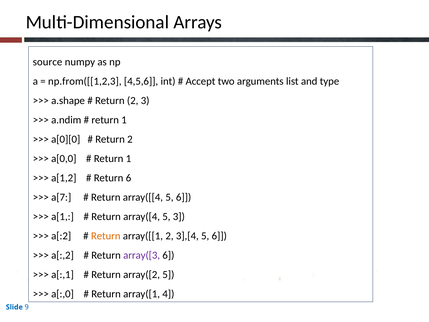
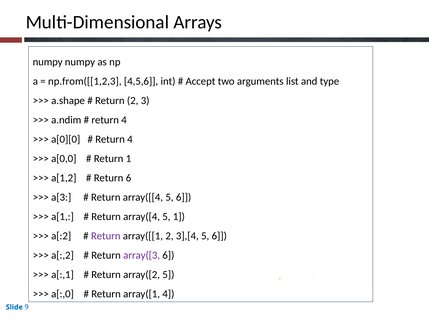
source: source -> numpy (48, 62)
1: 1 -> 4 (124, 120)
2: 2 -> 4 (130, 139)
a[7: a[7 -> a[3 (61, 197)
5 3: 3 -> 1 (179, 217)
Return colour: orange -> purple (106, 236)
